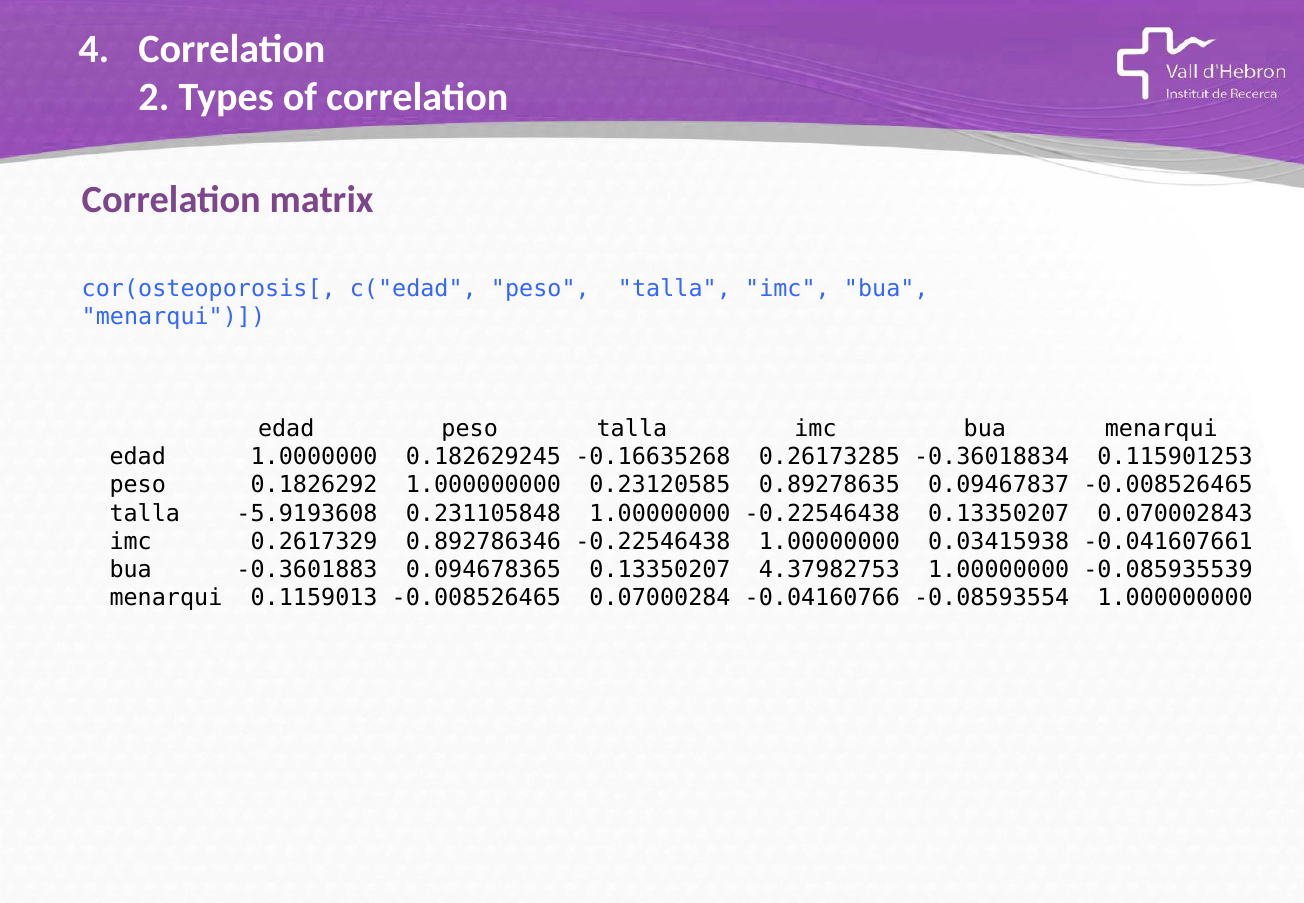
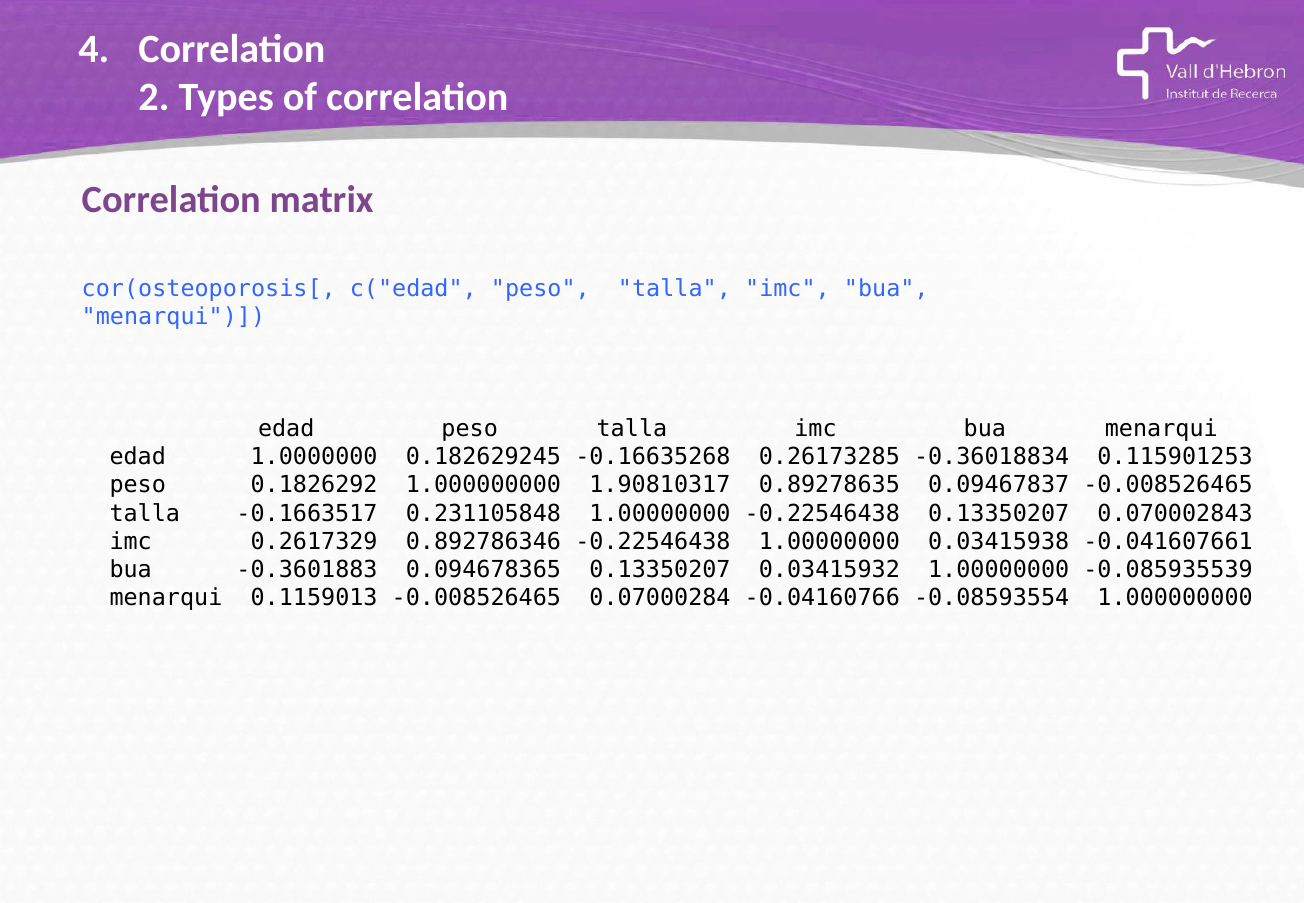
0.23120585: 0.23120585 -> 1.90810317 (660, 485)
-5.9193608: -5.9193608 -> -0.1663517 (307, 513)
4.37982753: 4.37982753 -> 0.03415932 (829, 569)
